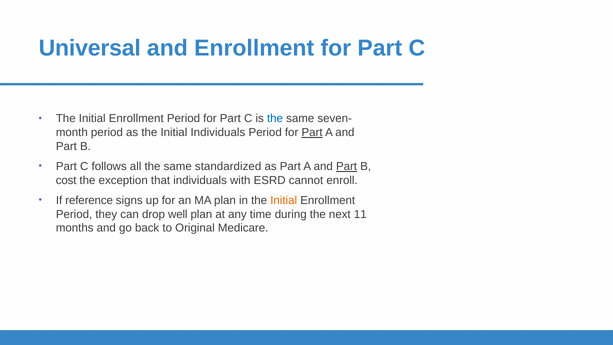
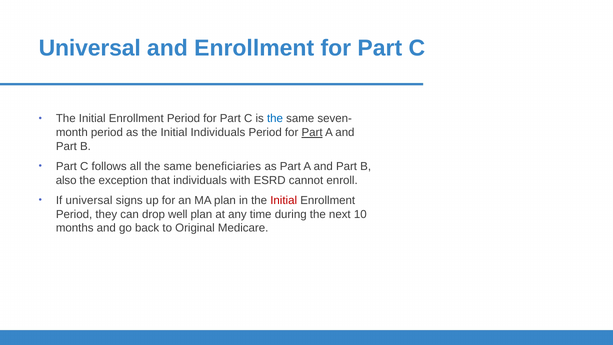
standardized: standardized -> beneficiaries (228, 166)
Part underline: present -> none (347, 166)
cost: cost -> also (66, 180)
If reference: reference -> universal (89, 200)
Initial colour: orange -> red (284, 200)
11: 11 -> 10 (360, 214)
